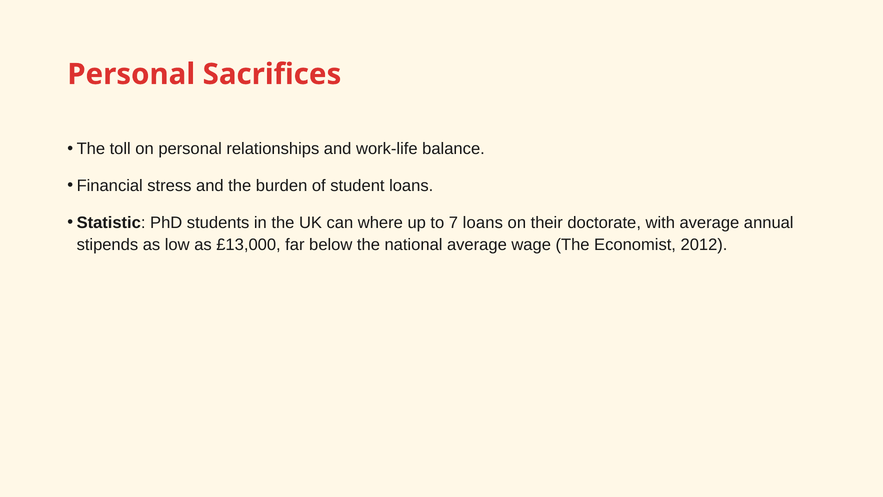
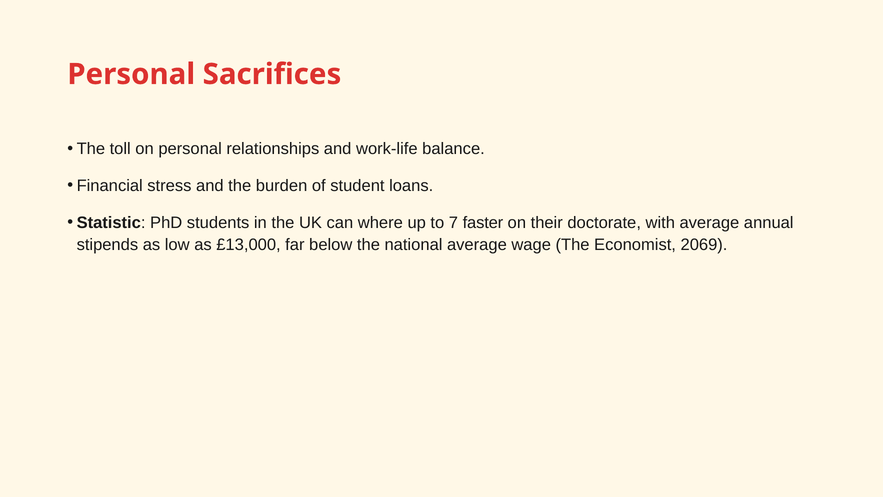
7 loans: loans -> faster (483, 222)
2012: 2012 -> 2069 (704, 244)
